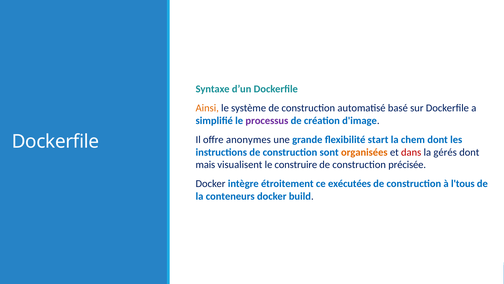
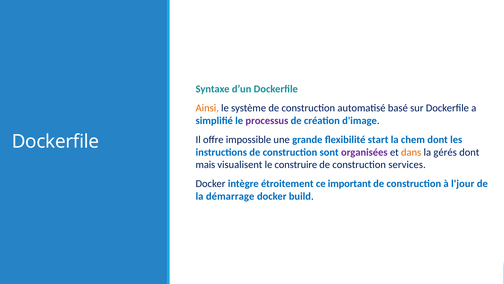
anonymes: anonymes -> impossible (249, 139)
organisées colour: orange -> purple (364, 152)
dans colour: red -> orange (411, 152)
précisée: précisée -> services (407, 165)
exécutées: exécutées -> important (349, 183)
l'tous: l'tous -> l'jour (463, 183)
conteneurs: conteneurs -> démarrage (230, 196)
